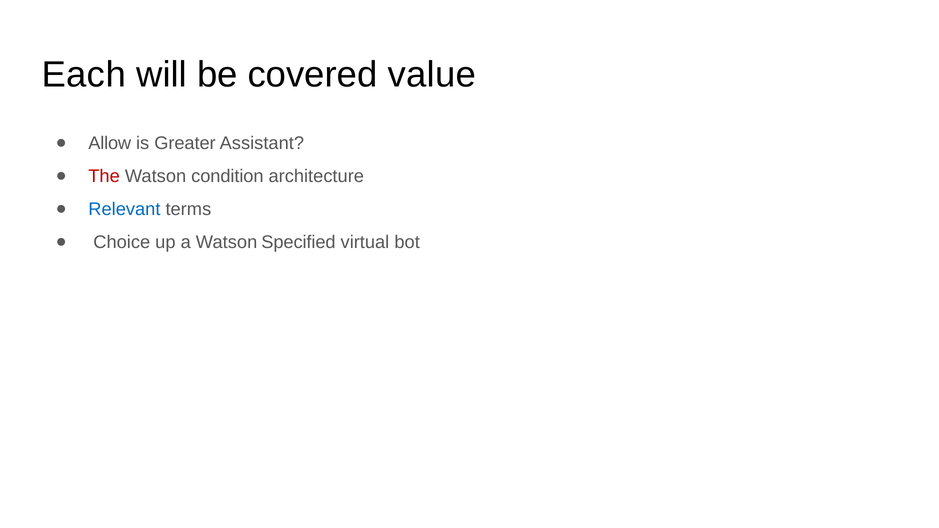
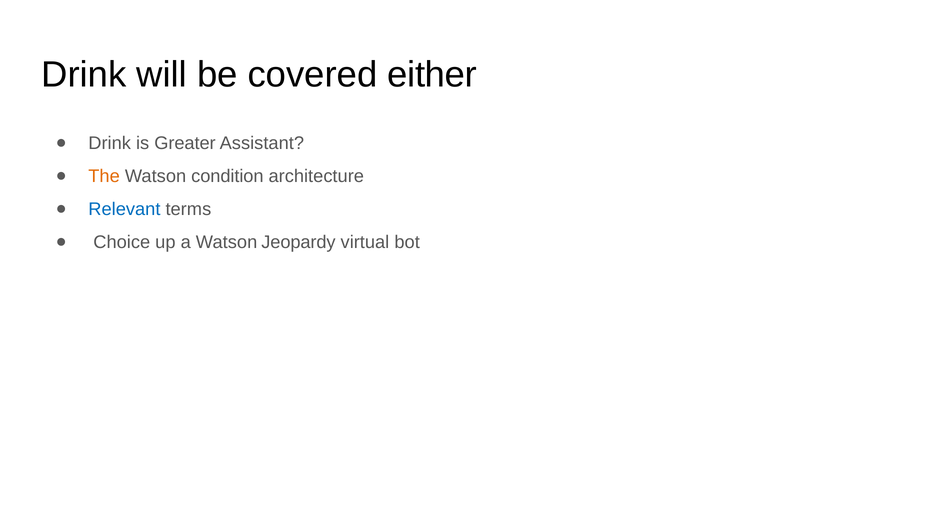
Each: Each -> Drink (84, 75)
value: value -> either (432, 75)
Allow: Allow -> Drink (110, 143)
The colour: red -> orange (104, 176)
Specified: Specified -> Jeopardy (298, 243)
